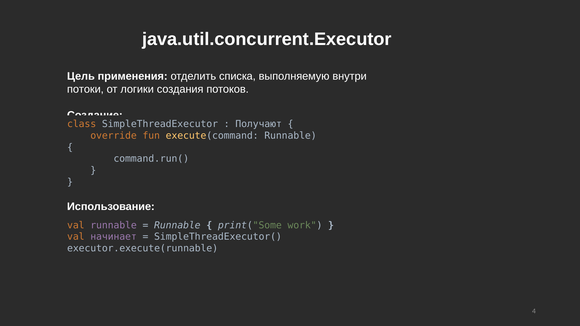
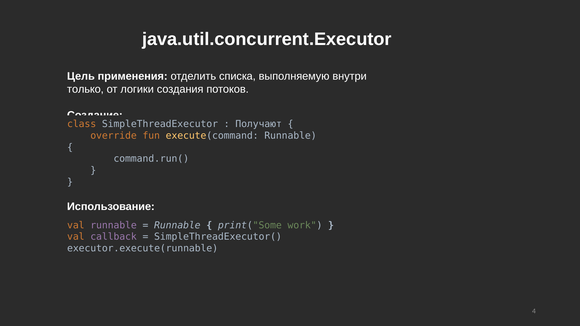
потоки: потоки -> только (85, 89)
начинает: начинает -> callback (114, 237)
